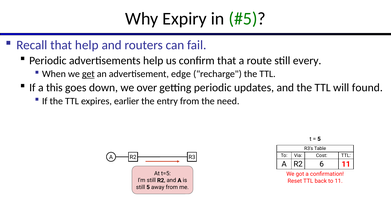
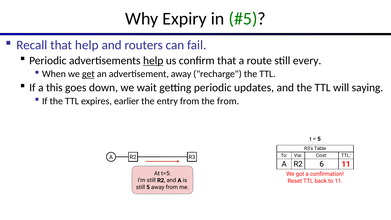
help underline: none -> present (153, 61)
advertisement edge: edge -> away (181, 74)
over: over -> wait (147, 88)
found: found -> saying (367, 88)
the need: need -> from (228, 101)
